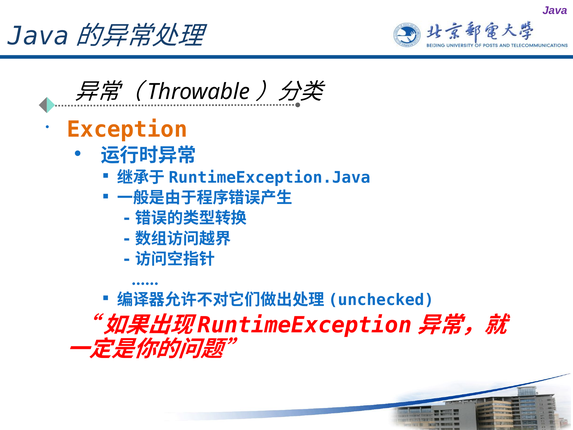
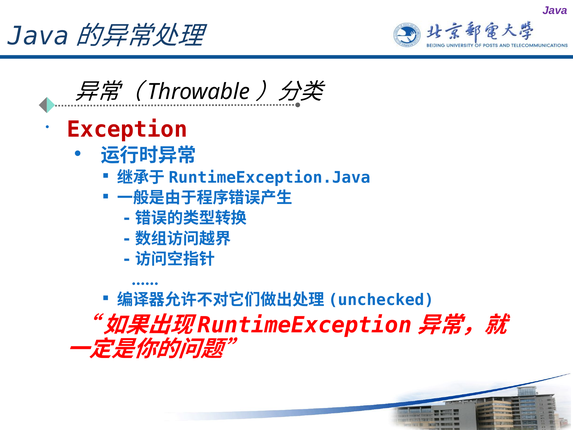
Exception colour: orange -> red (127, 129)
